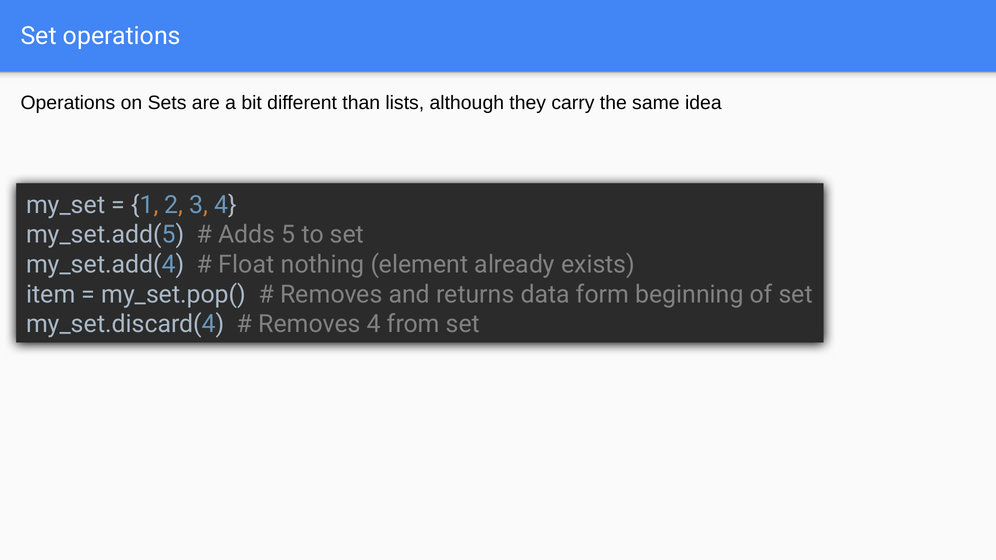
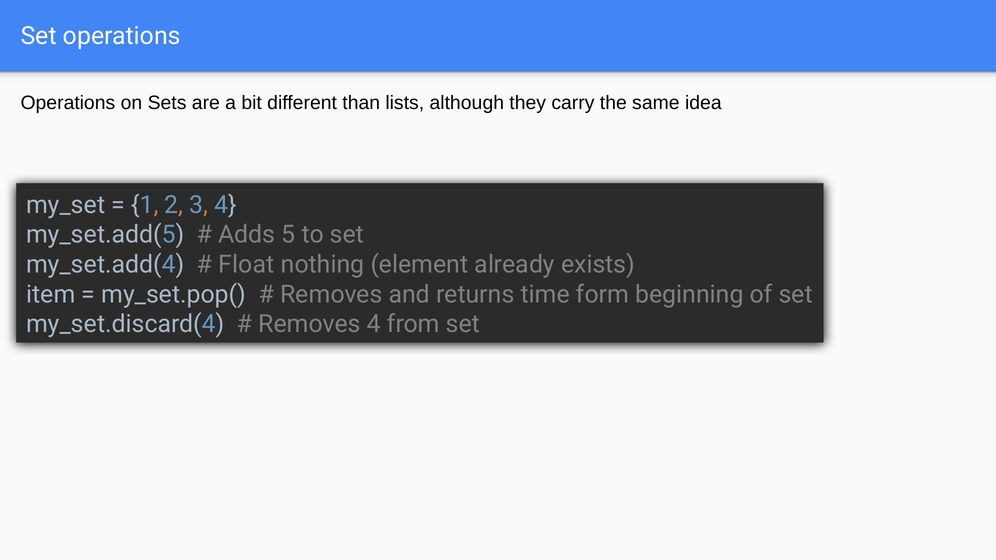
data: data -> time (545, 295)
